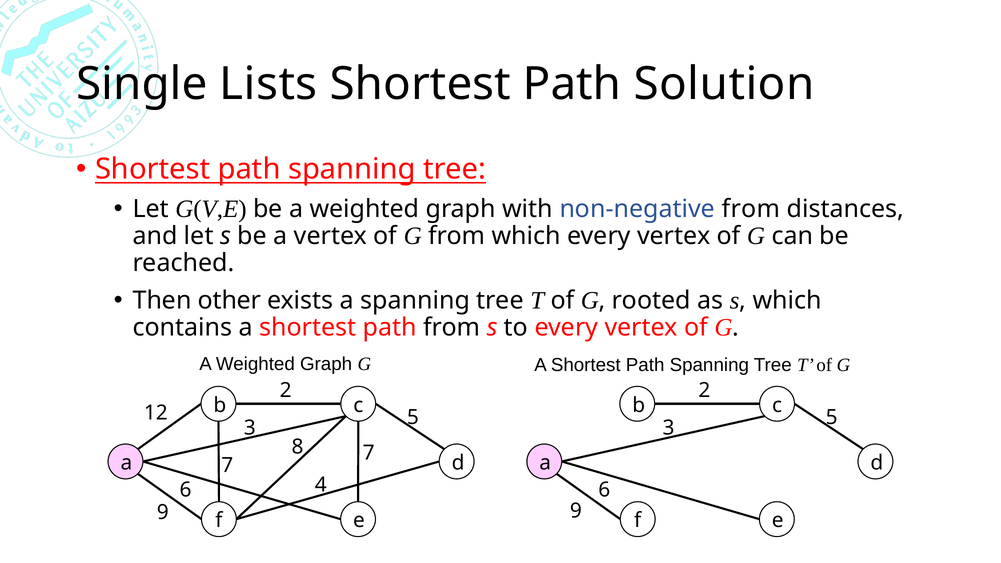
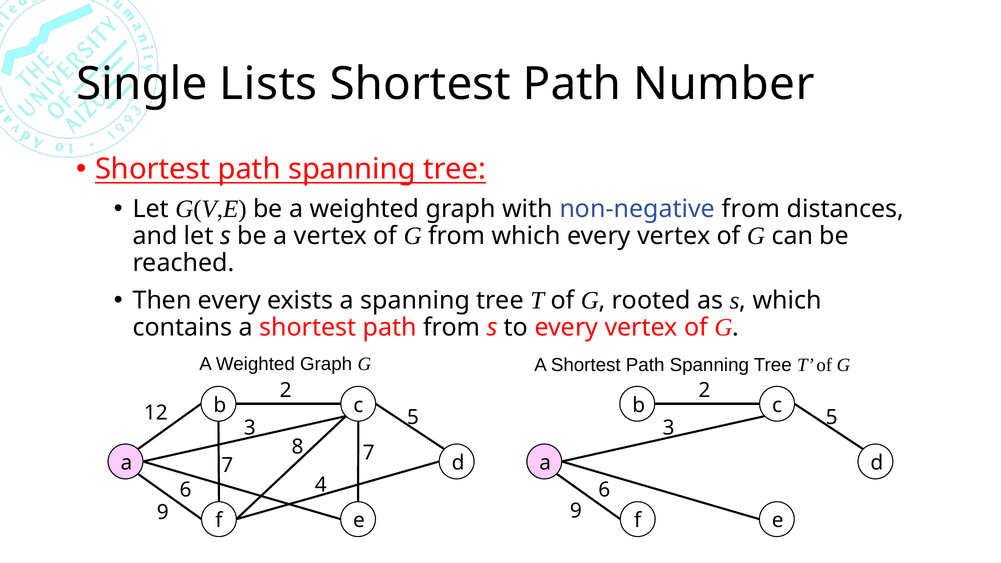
Solution: Solution -> Number (724, 84)
Then other: other -> every (229, 300)
